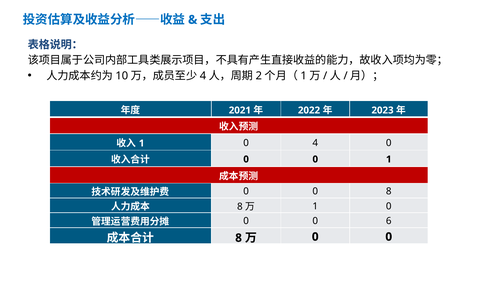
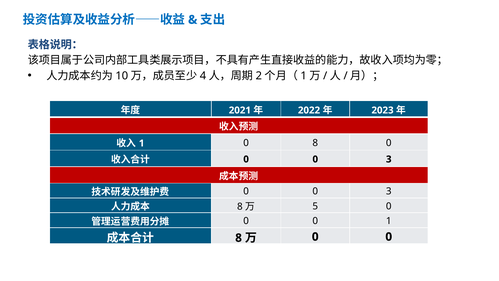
0 4: 4 -> 8 (315, 143)
1: 1 -> 3 (389, 159)
8: 8 -> 3 (389, 191)
1: 1 -> 5 (315, 206)
0 6: 6 -> 1 (389, 221)
